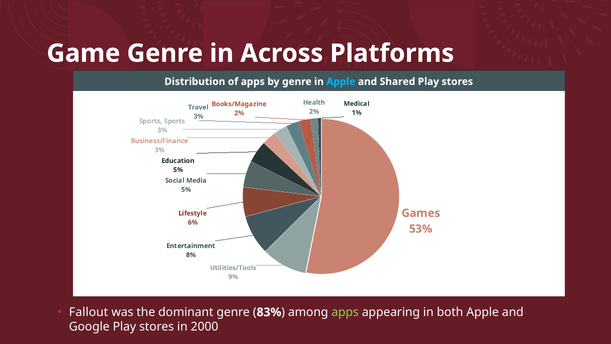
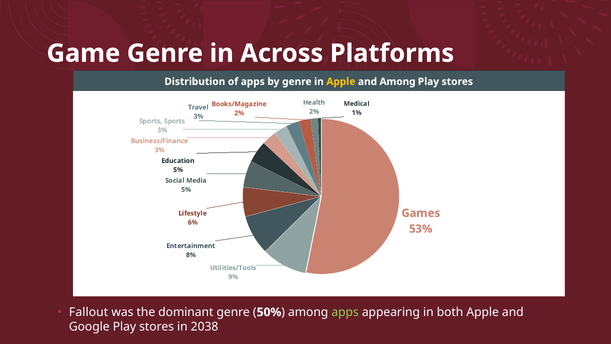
Apple colour: light blue -> yellow (341, 82)
and Shared: Shared -> Among (398, 82)
83%: 83% -> 50% (269, 312)
2000: 2000 -> 2038 (205, 326)
